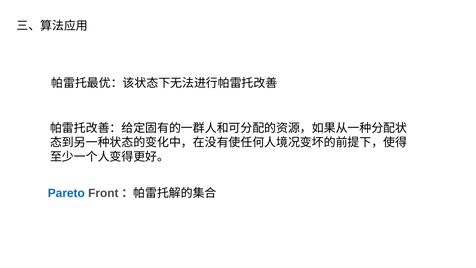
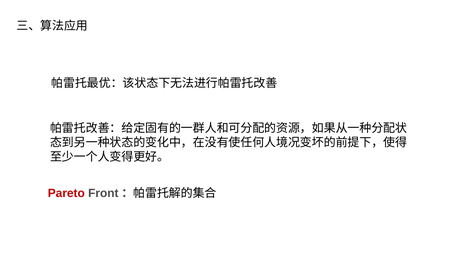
Pareto colour: blue -> red (66, 193)
